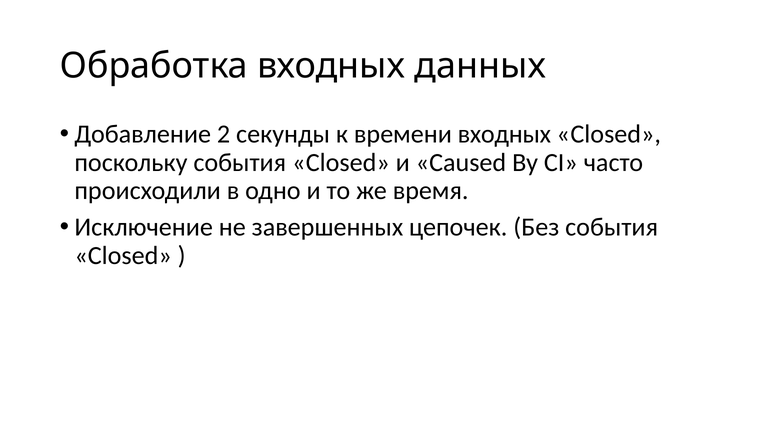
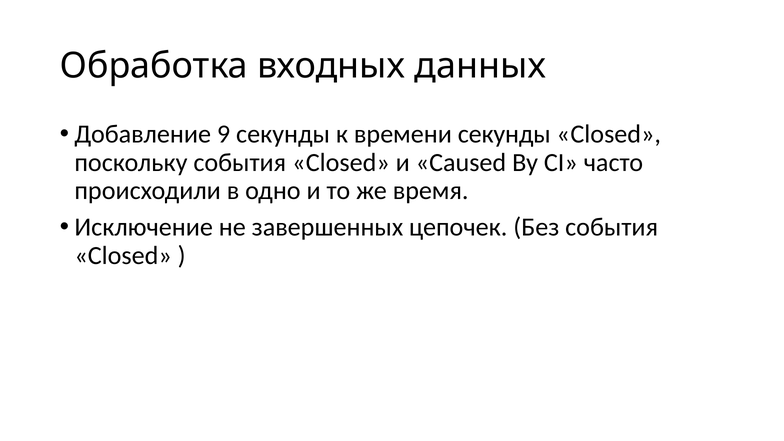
2: 2 -> 9 (224, 134)
времени входных: входных -> секунды (504, 134)
